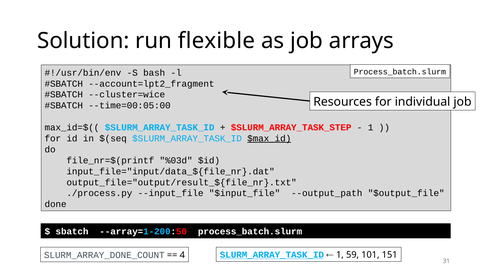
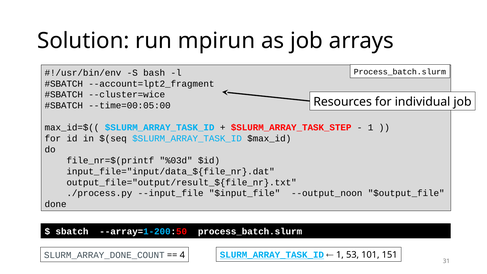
flexible: flexible -> mpirun (217, 41)
$max_id underline: present -> none (269, 138)
--output_path: --output_path -> --output_noon (327, 193)
59: 59 -> 53 (353, 255)
